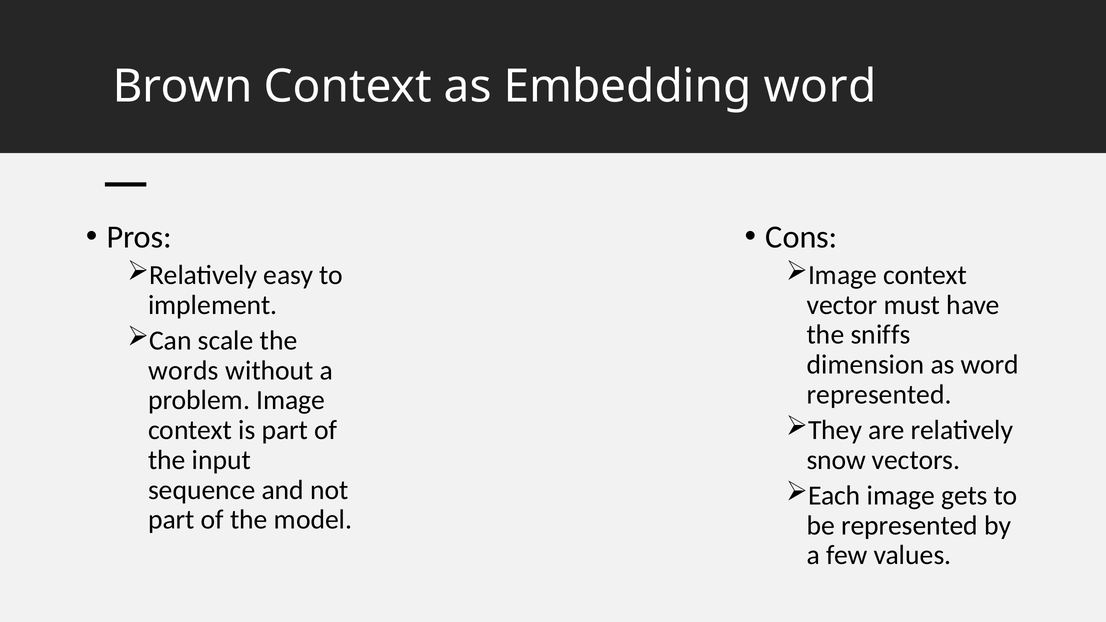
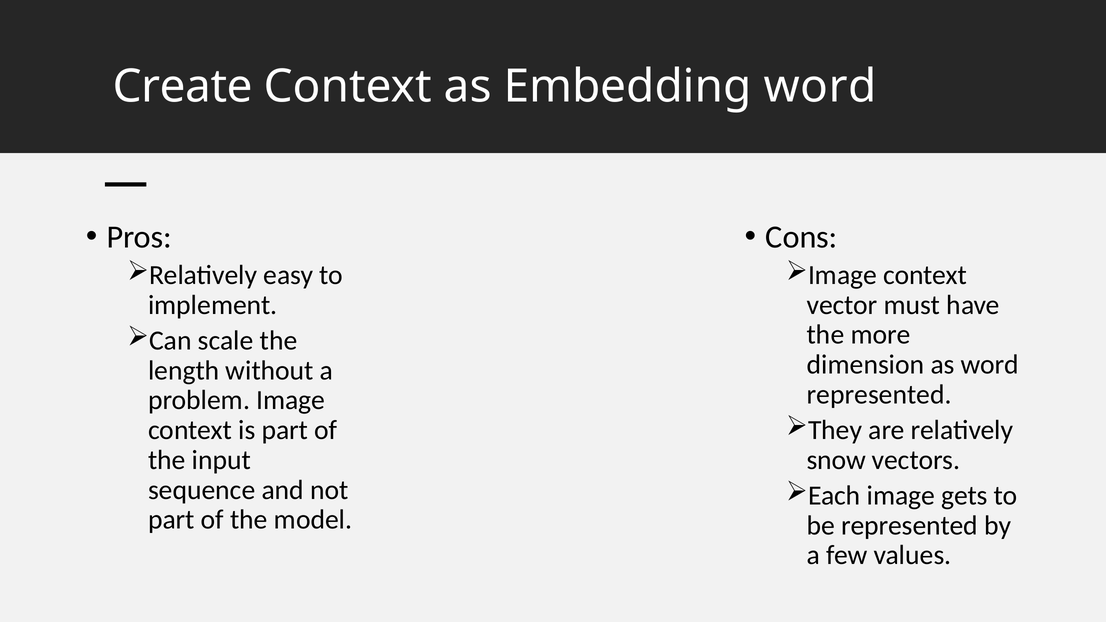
Brown: Brown -> Create (183, 87)
sniffs: sniffs -> more (881, 335)
words: words -> length (184, 371)
